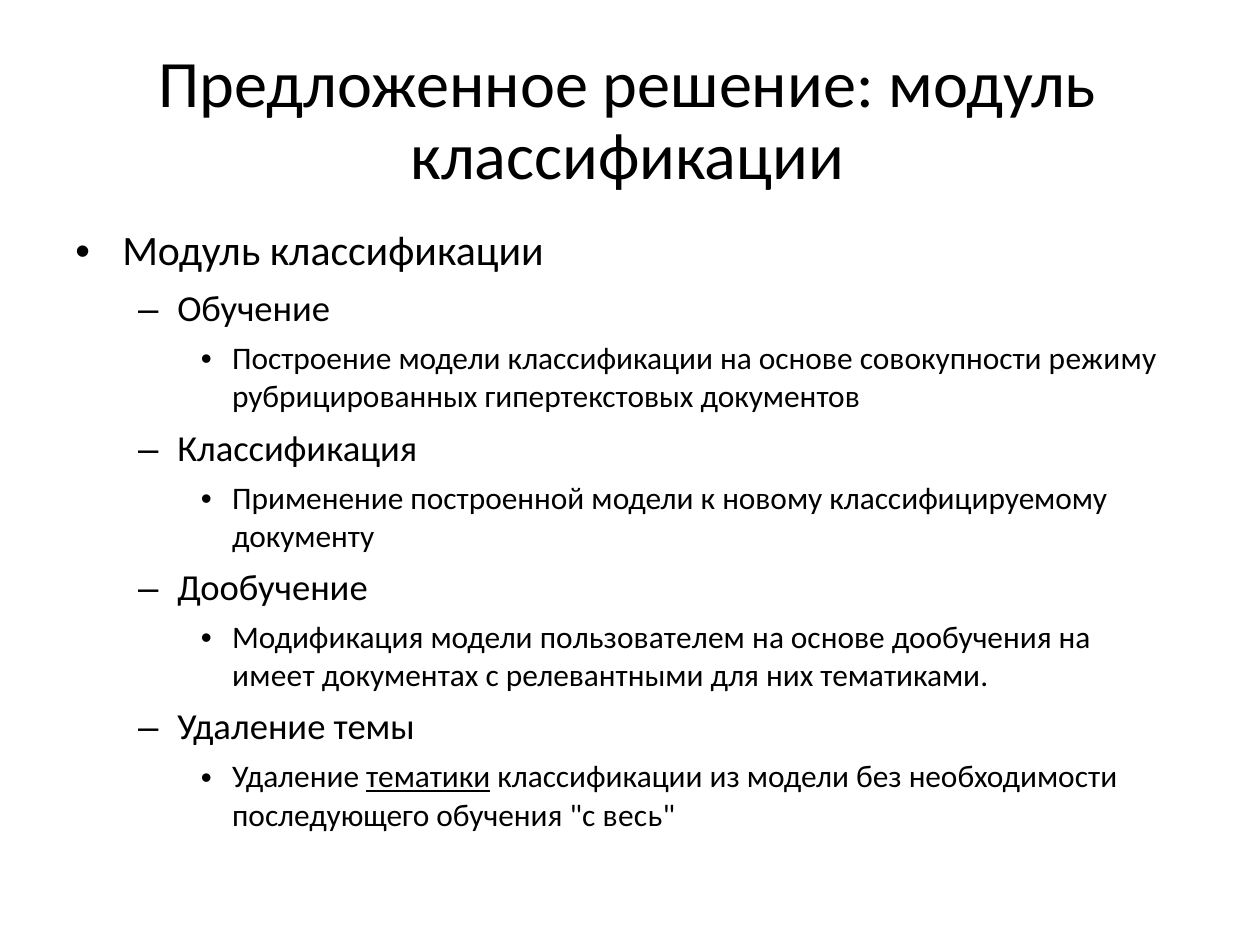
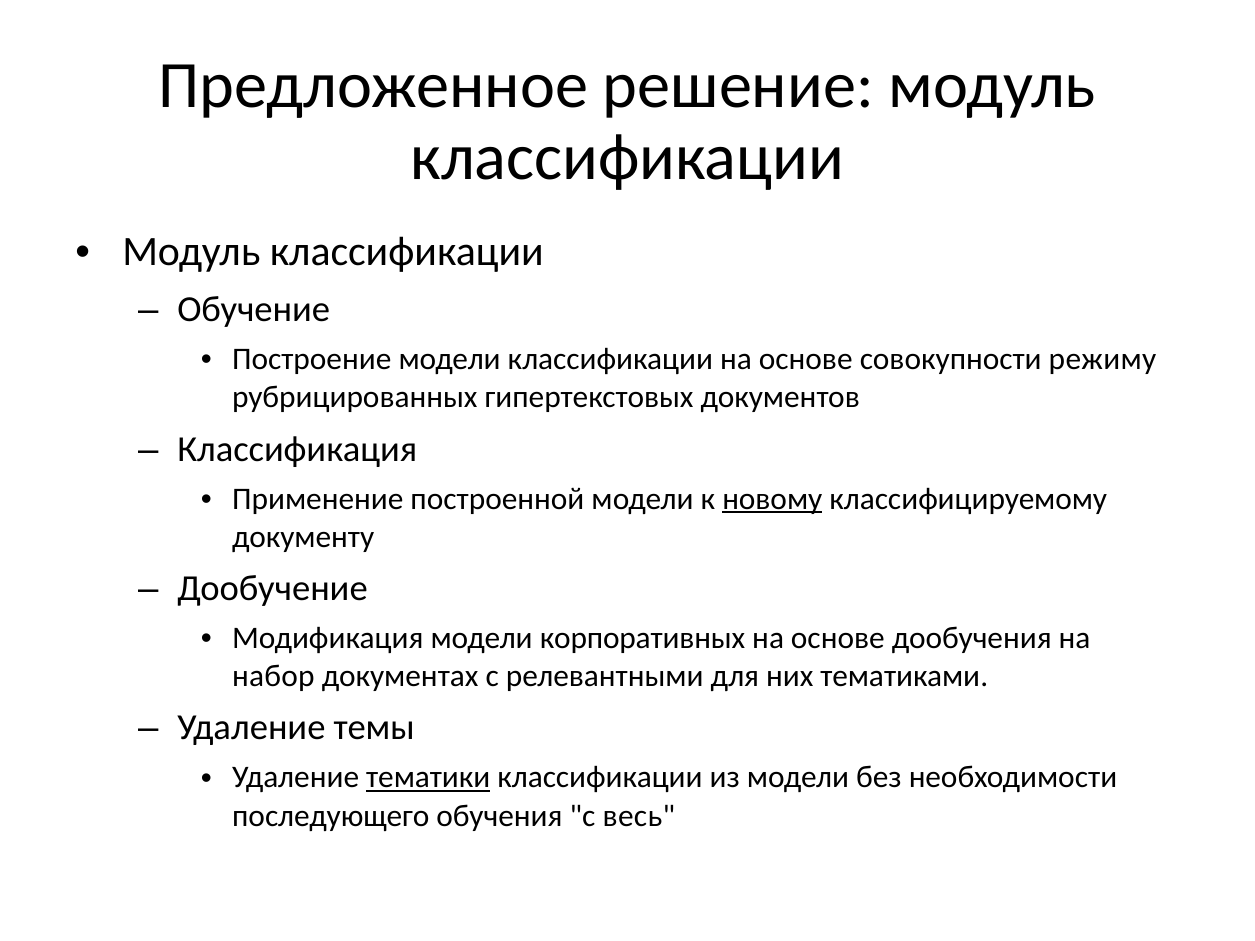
новому underline: none -> present (772, 499)
пользователем: пользователем -> корпоративных (642, 638)
имеет: имеет -> набор (273, 677)
